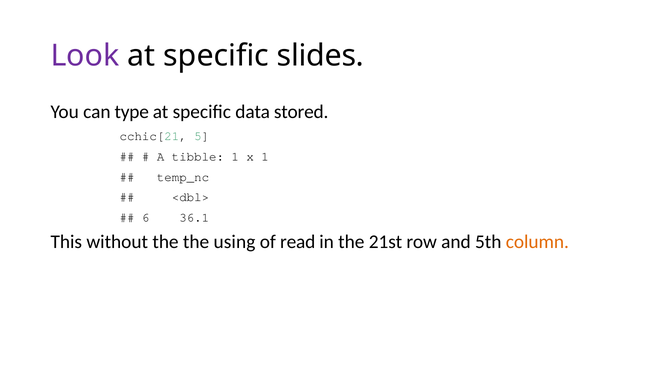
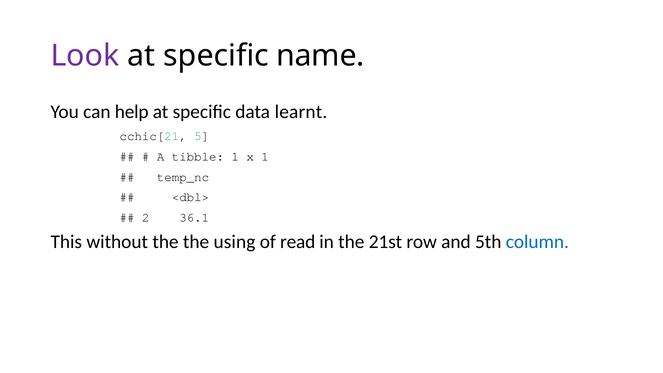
slides: slides -> name (320, 56)
type: type -> help (132, 112)
stored: stored -> learnt (301, 112)
6: 6 -> 2 (146, 218)
column colour: orange -> blue (537, 242)
